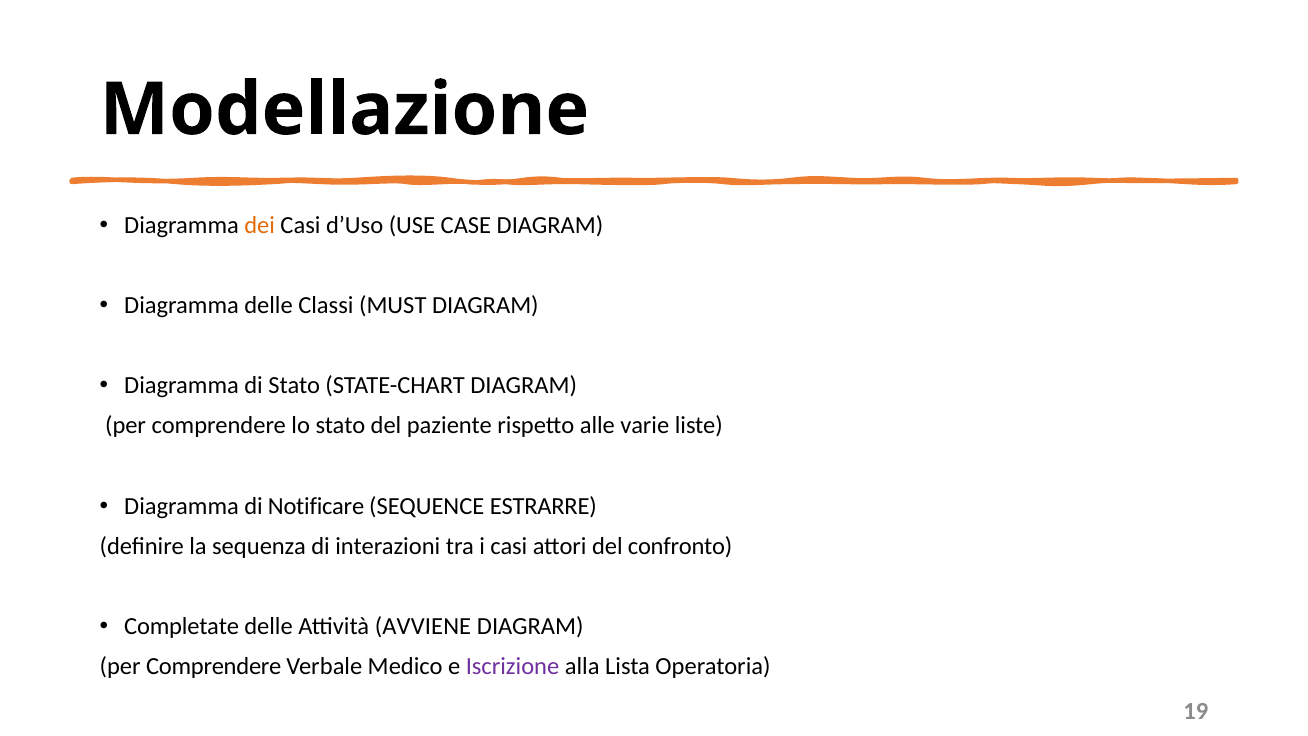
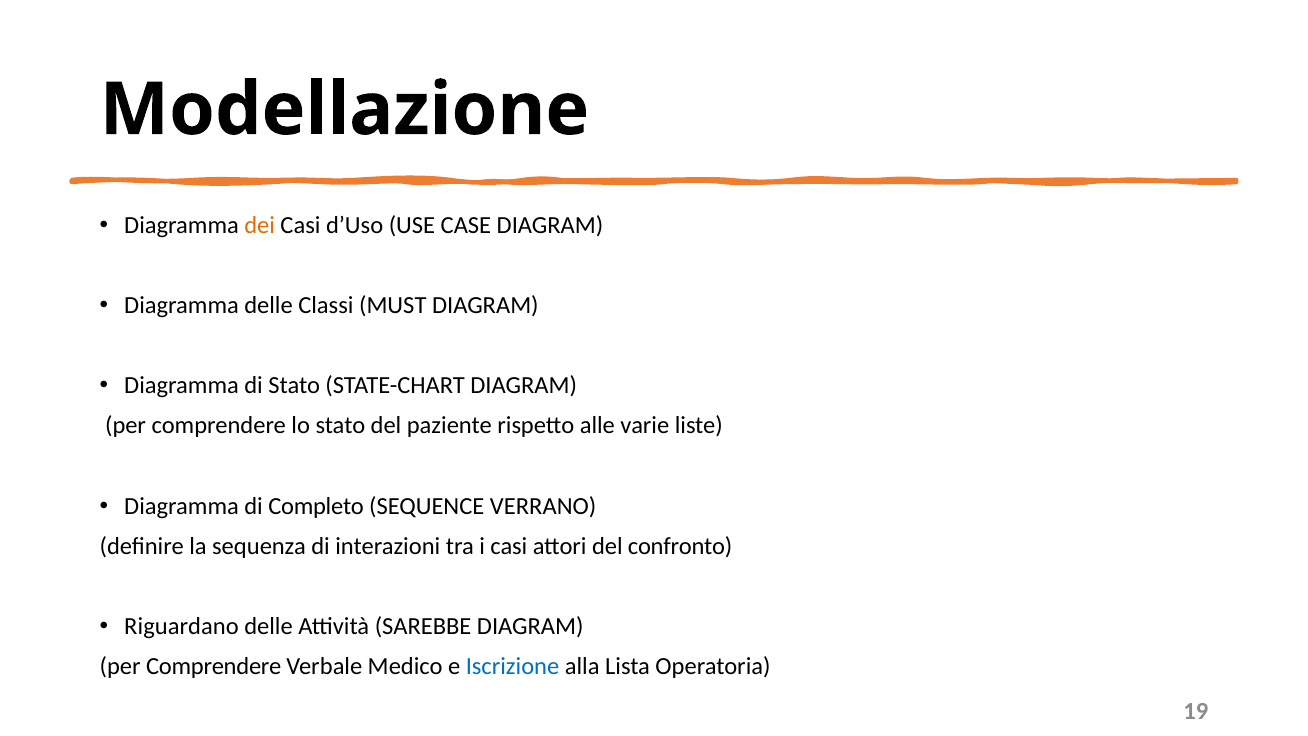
Notificare: Notificare -> Completo (316, 506)
ESTRARRE: ESTRARRE -> VERRANO (543, 506)
Completate: Completate -> Riguardano (181, 626)
AVVIENE: AVVIENE -> SAREBBE (423, 626)
Iscrizione colour: purple -> blue (513, 666)
